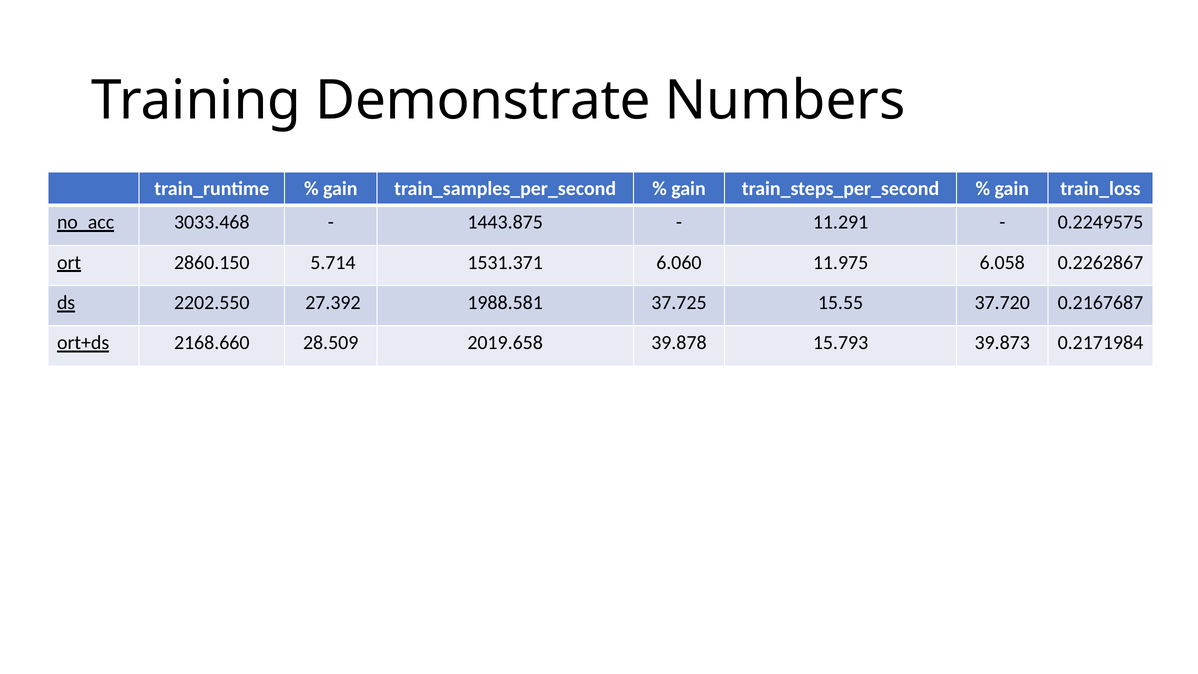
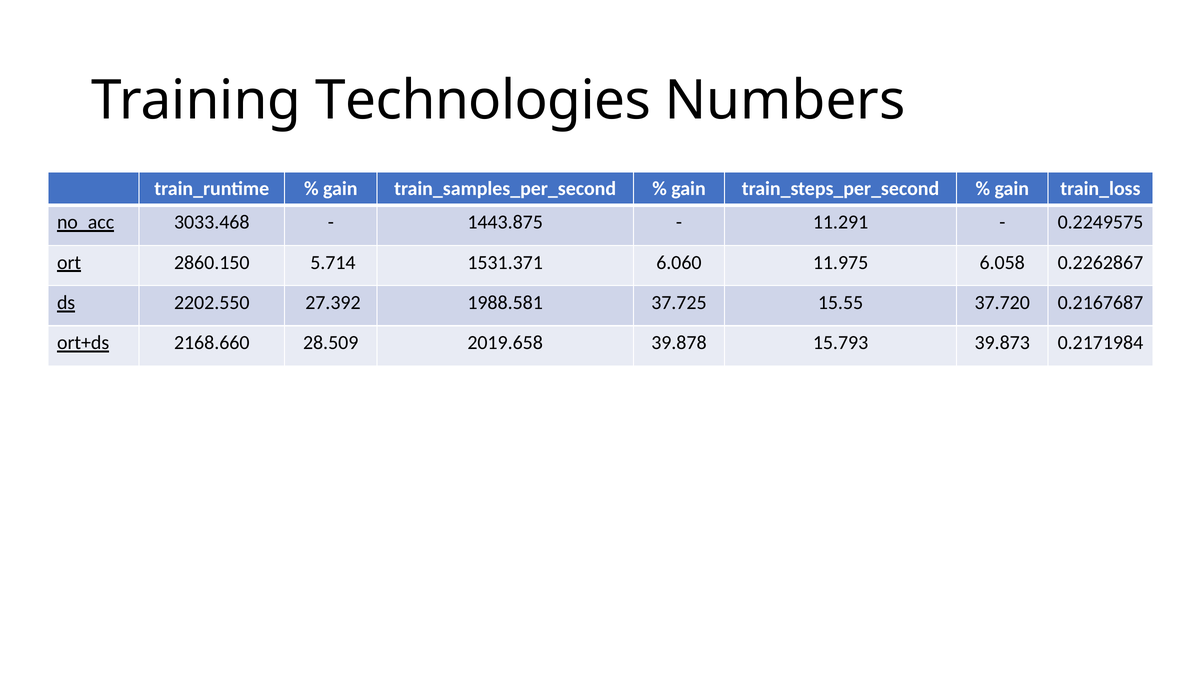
Demonstrate: Demonstrate -> Technologies (483, 101)
